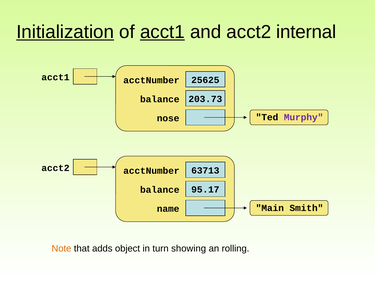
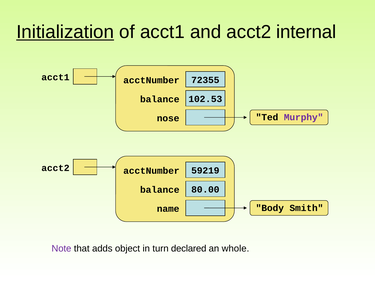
acct1 underline: present -> none (162, 32)
25625: 25625 -> 72355 (205, 80)
203.73: 203.73 -> 102.53 (205, 99)
63713: 63713 -> 59219 (205, 171)
95.17: 95.17 -> 80.00 (205, 190)
Main: Main -> Body (270, 208)
Note colour: orange -> purple (61, 249)
showing: showing -> declared (189, 249)
rolling: rolling -> whole (235, 249)
